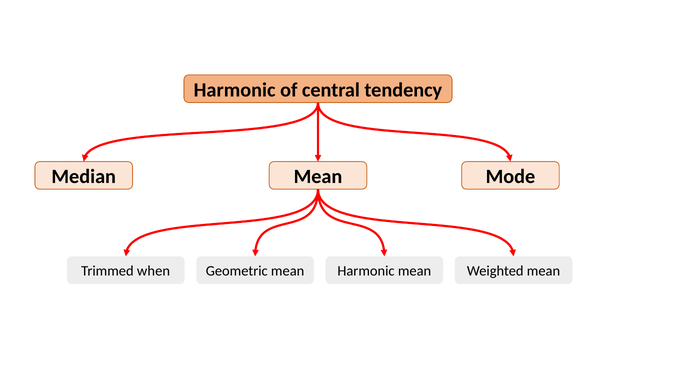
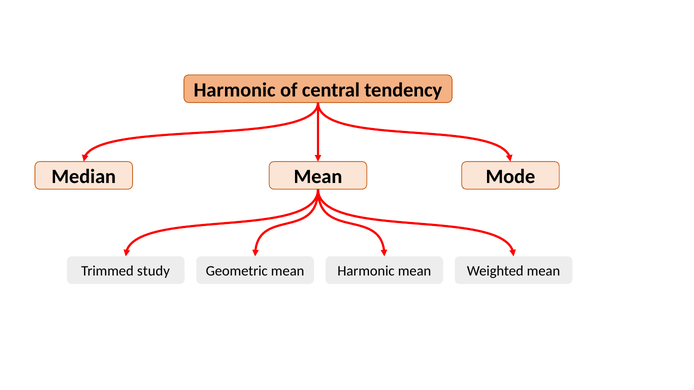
when: when -> study (154, 271)
